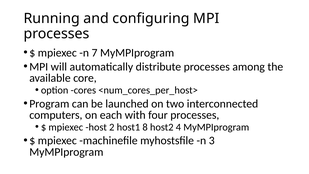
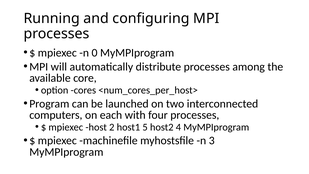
7: 7 -> 0 (95, 53)
8: 8 -> 5 (145, 127)
